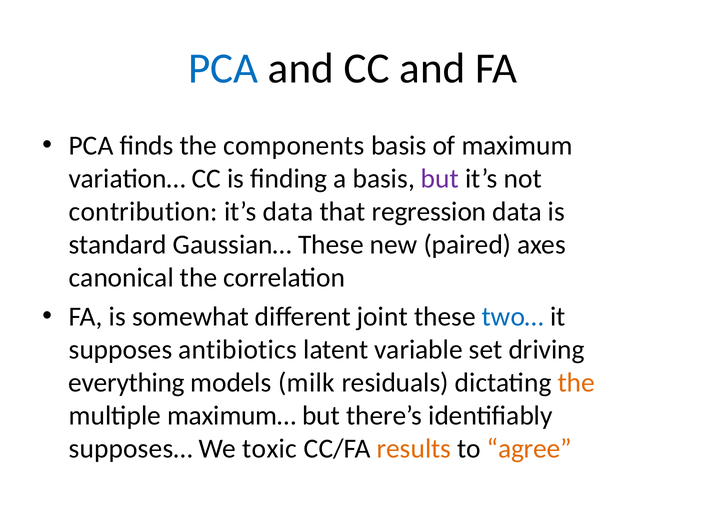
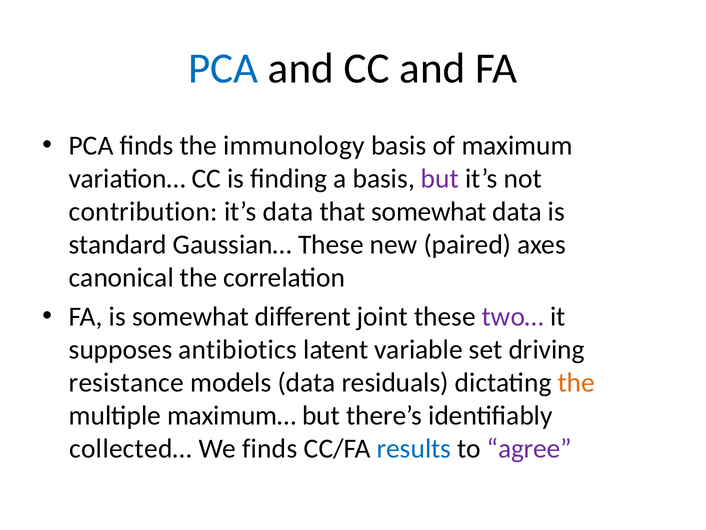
components: components -> immunology (294, 145)
that regression: regression -> somewhat (429, 211)
two… colour: blue -> purple (513, 317)
everything: everything -> resistance (126, 383)
models milk: milk -> data (307, 383)
supposes…: supposes… -> collected… (131, 448)
We toxic: toxic -> finds (270, 448)
results colour: orange -> blue (414, 448)
agree colour: orange -> purple (529, 448)
